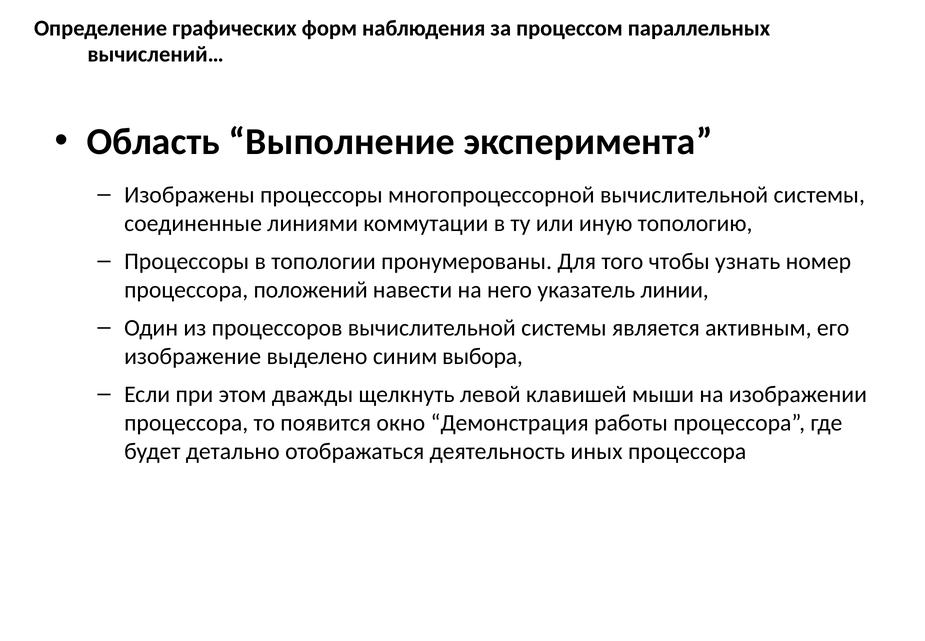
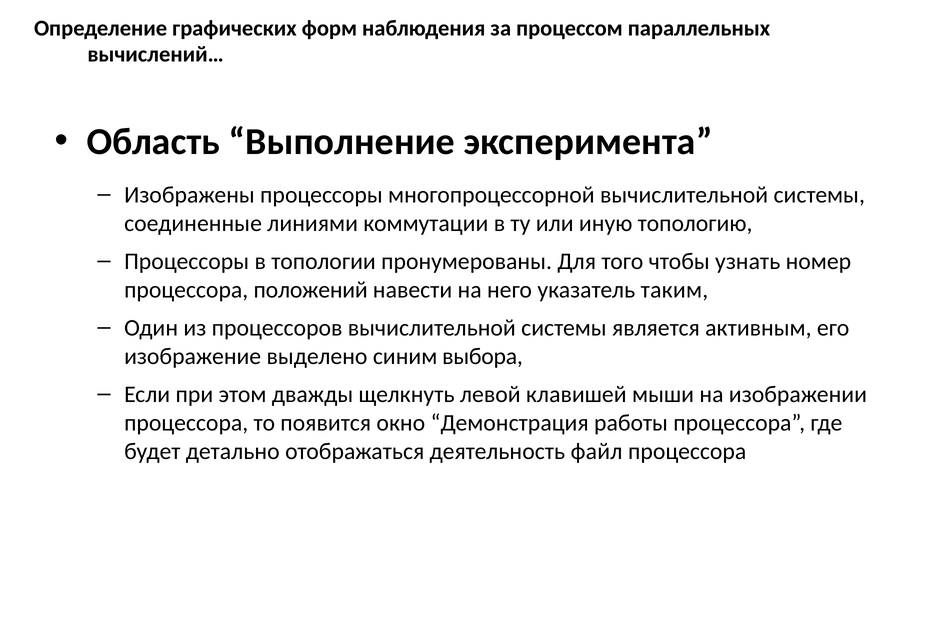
линии: линии -> таким (674, 289)
иных: иных -> файл (597, 451)
